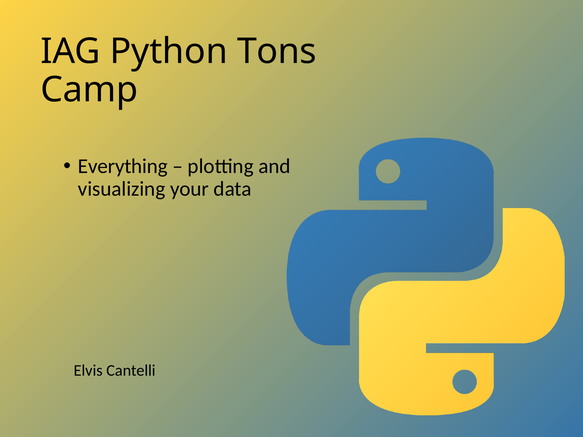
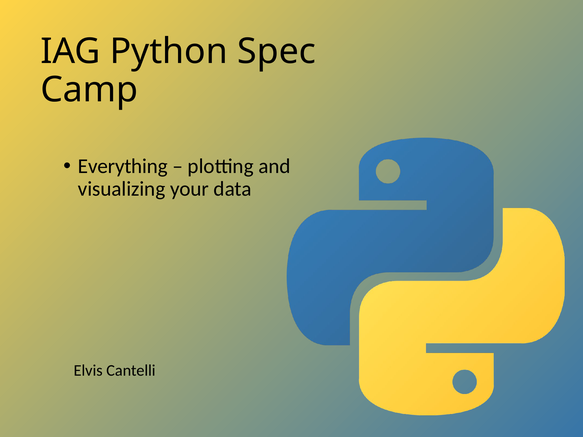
Tons: Tons -> Spec (277, 51)
